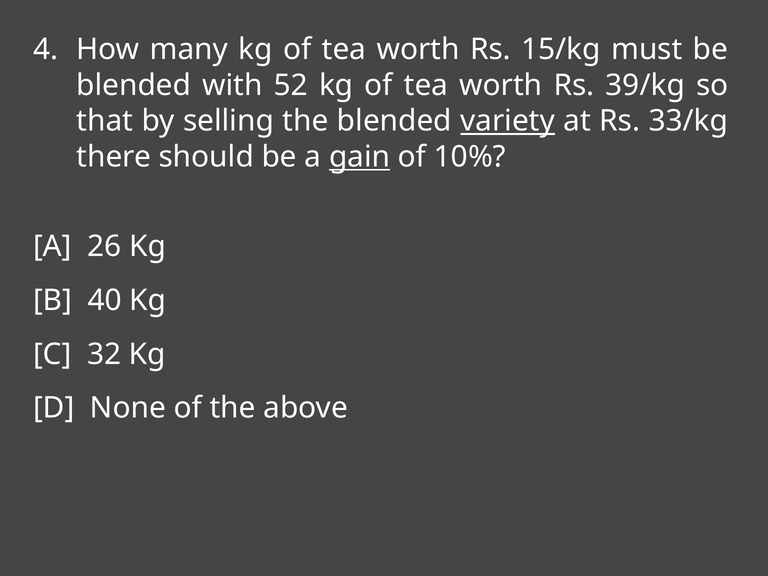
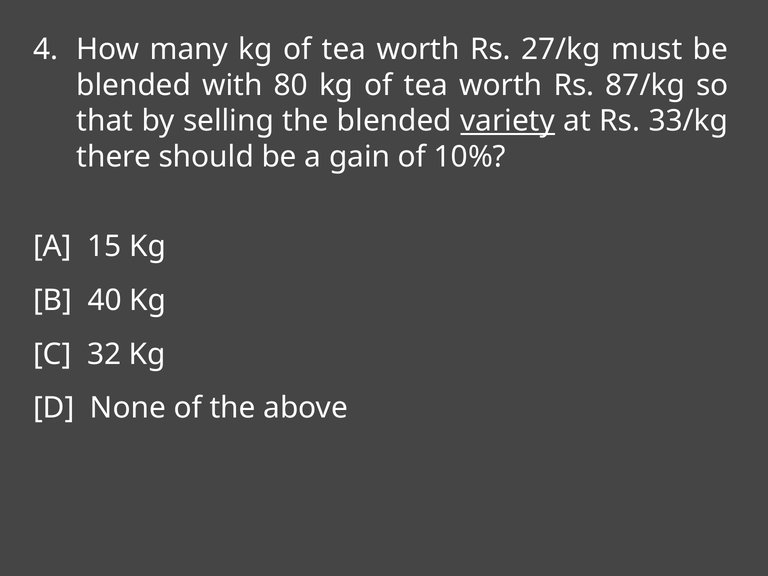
15/kg: 15/kg -> 27/kg (561, 49)
52: 52 -> 80 (291, 85)
39/kg: 39/kg -> 87/kg (645, 85)
gain underline: present -> none (360, 157)
26: 26 -> 15 (104, 247)
